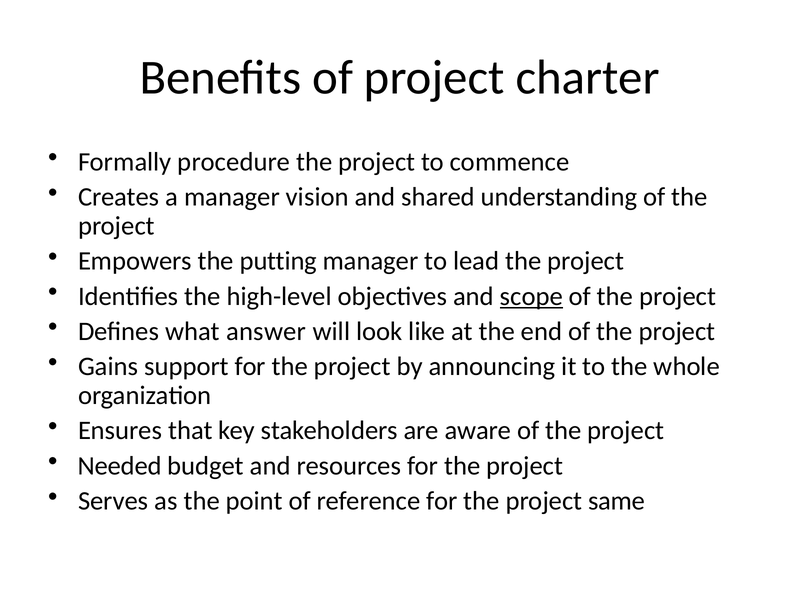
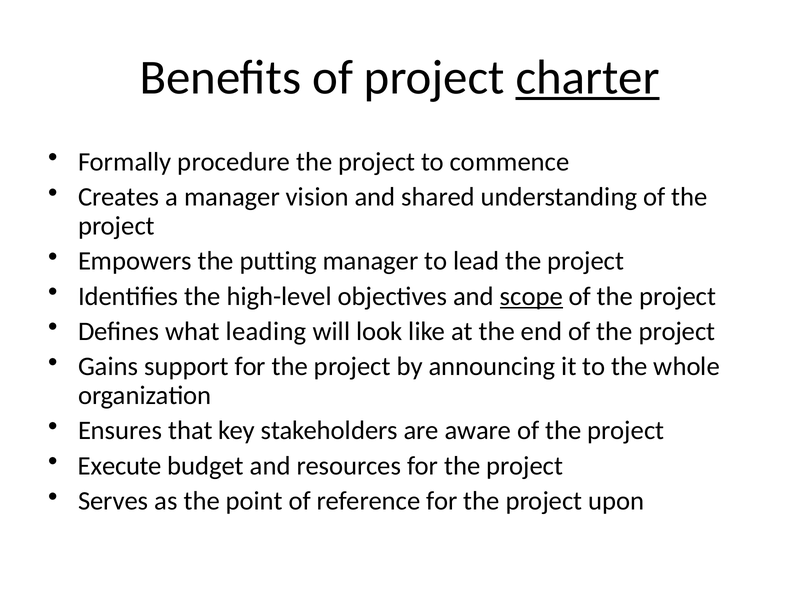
charter underline: none -> present (588, 77)
answer: answer -> leading (266, 331)
Needed: Needed -> Execute (120, 466)
same: same -> upon (616, 501)
